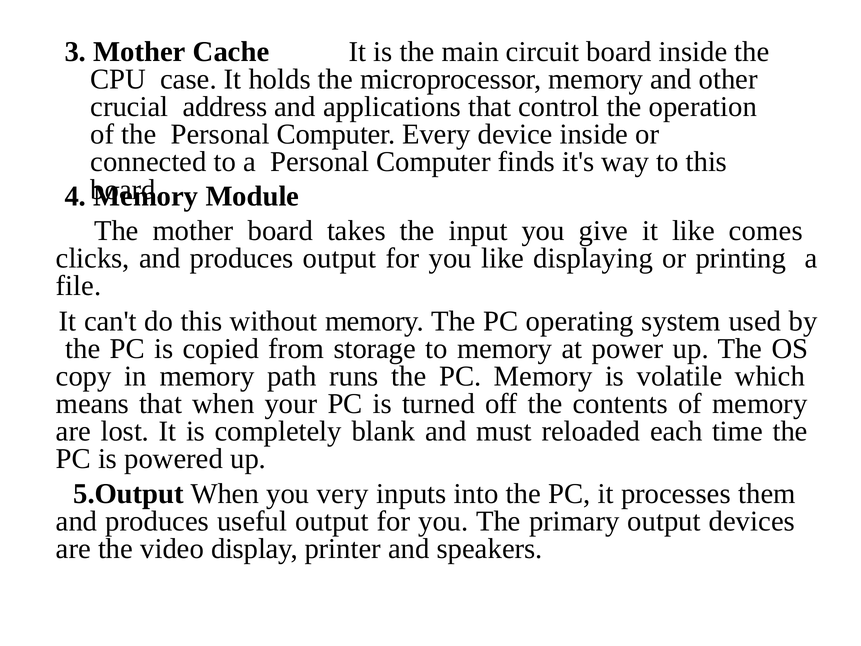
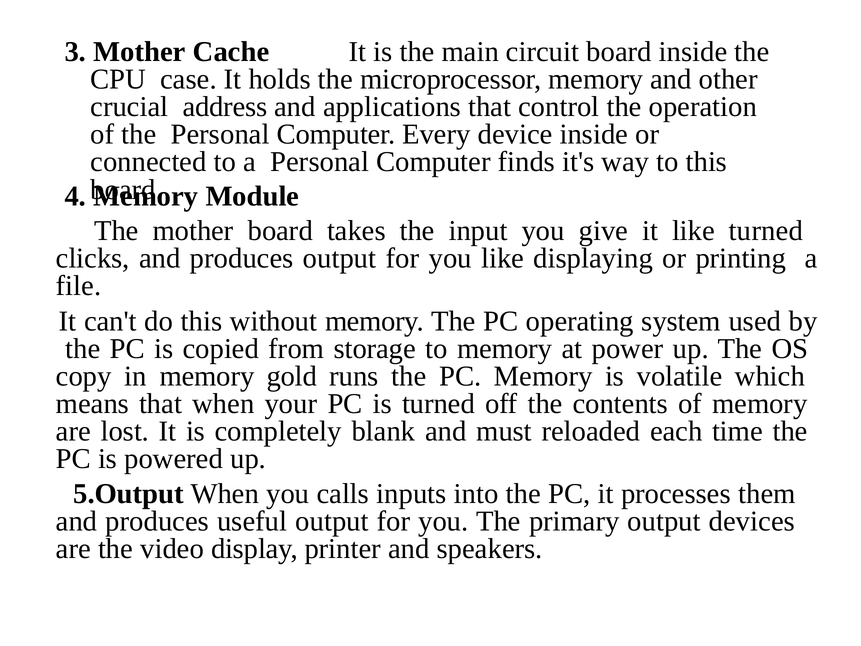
like comes: comes -> turned (766, 231)
path: path -> gold (292, 376)
very: very -> calls (343, 493)
